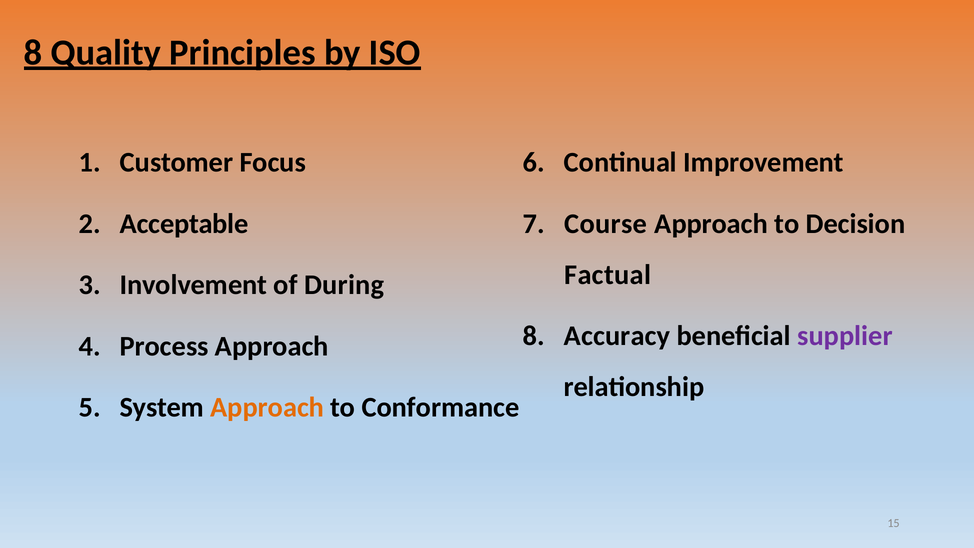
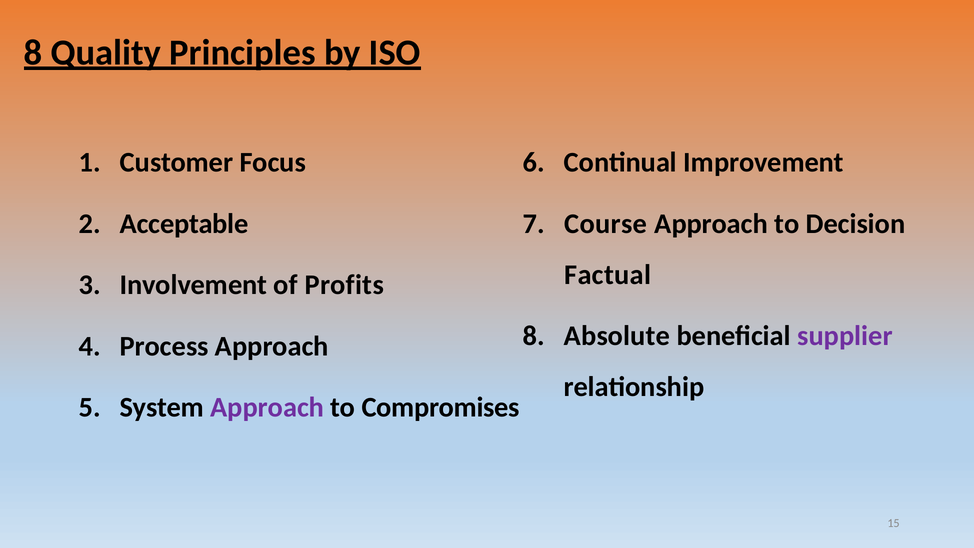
During: During -> Profits (344, 285)
Accuracy: Accuracy -> Absolute (617, 336)
Approach colour: orange -> purple (267, 407)
Conformance: Conformance -> Compromises (441, 407)
